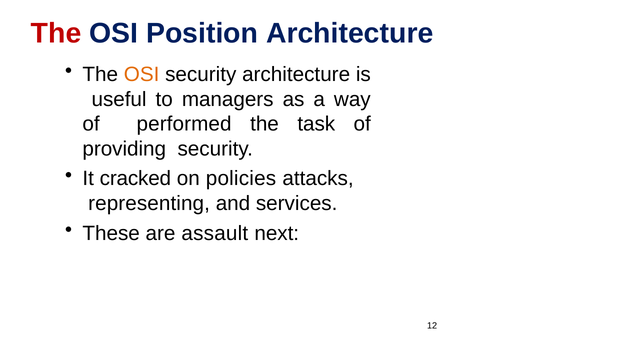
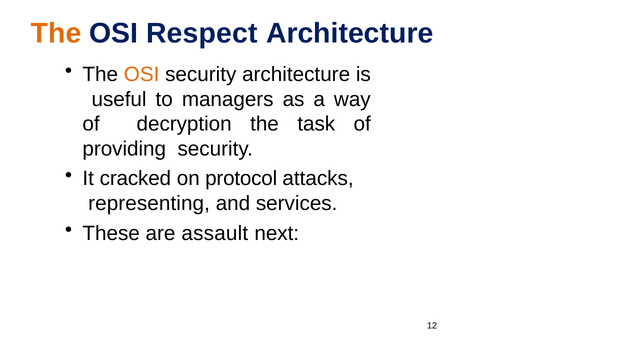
The colour: red -> orange (56, 33)
Position: Position -> Respect (202, 33)
performed: performed -> decryption (184, 124)
policies: policies -> protocol (241, 179)
